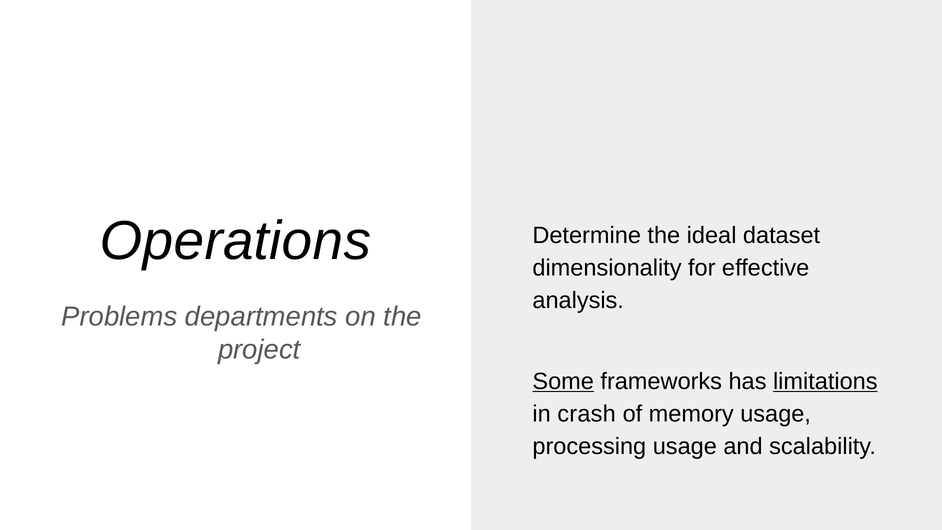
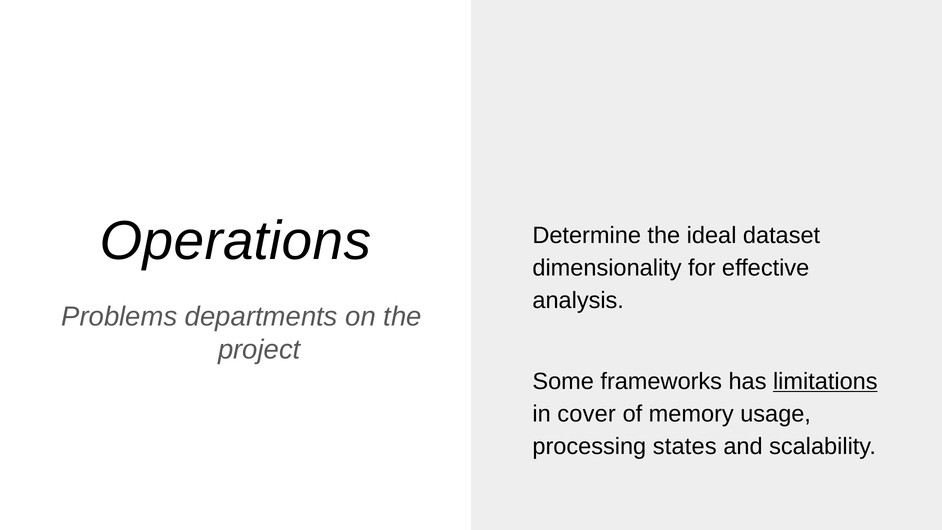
Some underline: present -> none (563, 381)
crash: crash -> cover (587, 414)
processing usage: usage -> states (685, 446)
